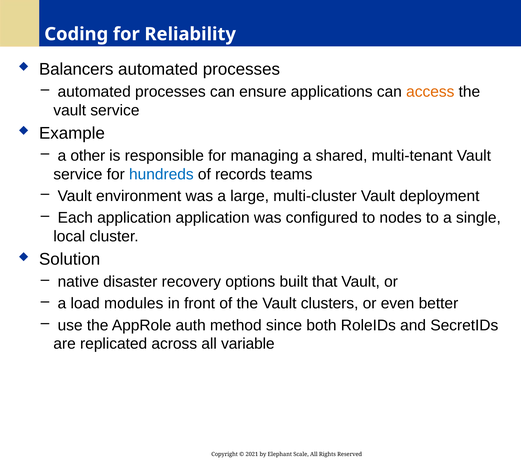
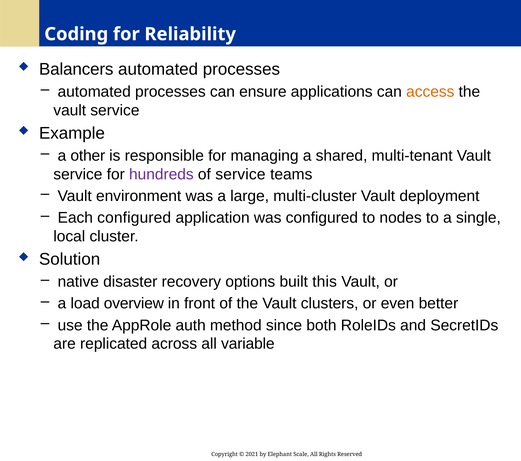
hundreds colour: blue -> purple (161, 174)
of records: records -> service (240, 174)
Each application: application -> configured (134, 218)
that: that -> this (325, 282)
modules: modules -> overview (134, 304)
